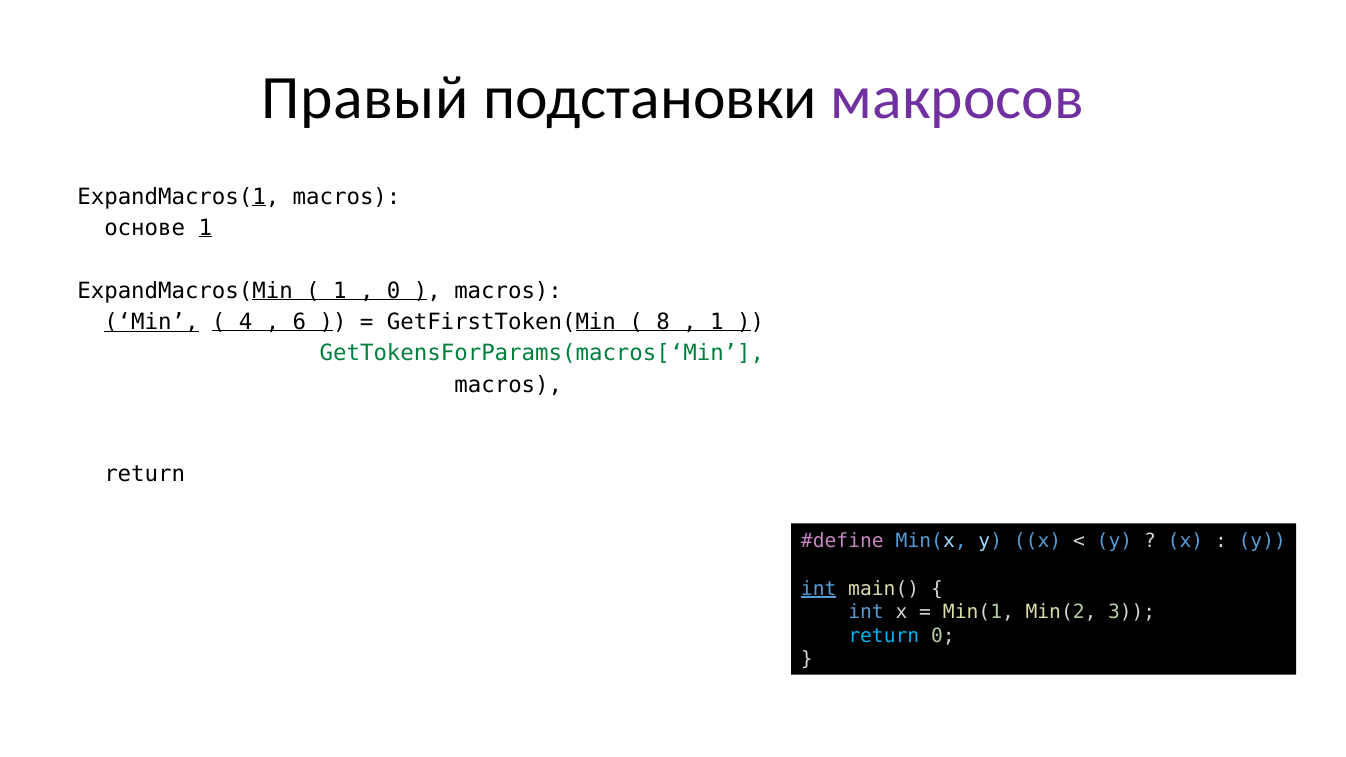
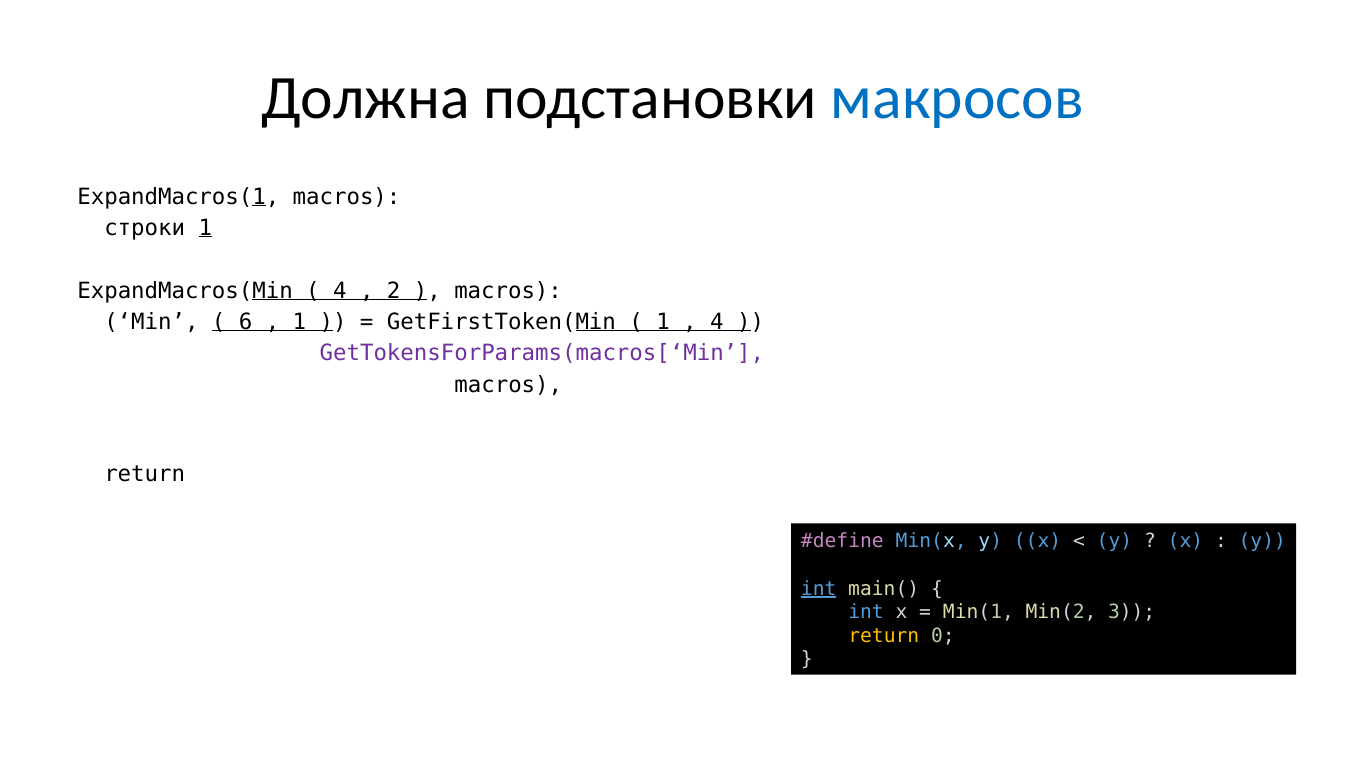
Правый: Правый -> Должна (365, 98)
макросов colour: purple -> blue (957, 98)
основе: основе -> строки (145, 228)
1: 1 -> 4 (340, 291)
0: 0 -> 2 (394, 291)
Min underline: present -> none (151, 322)
4: 4 -> 6 (246, 322)
6: 6 -> 1 (299, 322)
8: 8 -> 1 (663, 322)
1: 1 -> 4 (717, 322)
GetTokensForParams(macros[‘Min colour: green -> purple (542, 353)
return colour: light blue -> yellow (884, 636)
